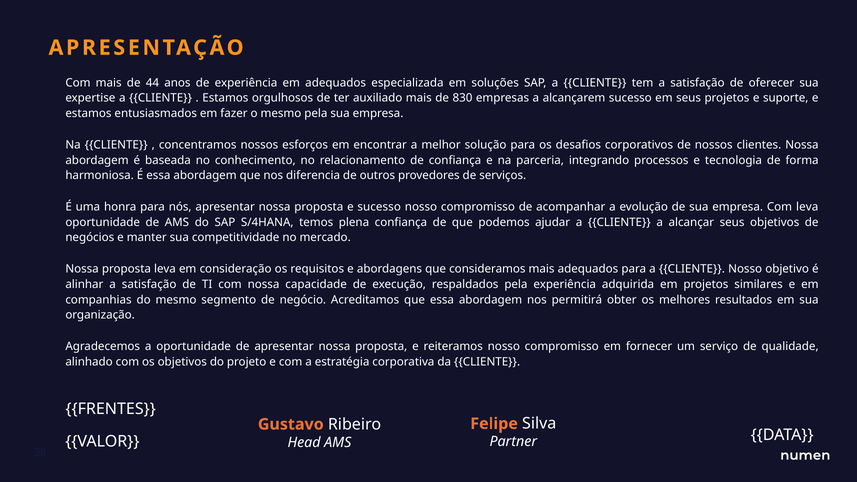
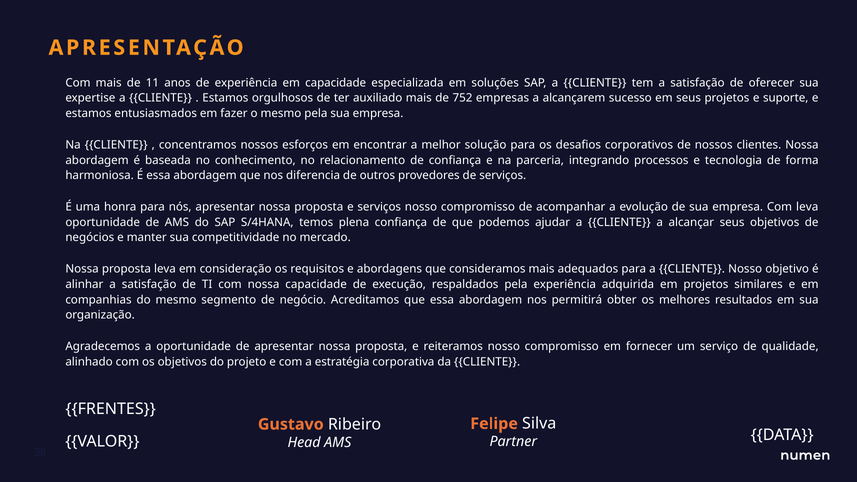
44: 44 -> 11 (152, 83)
em adequados: adequados -> capacidade (336, 83)
830: 830 -> 752 (462, 98)
e sucesso: sucesso -> serviços (379, 207)
